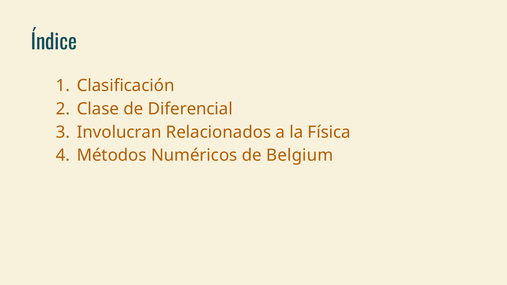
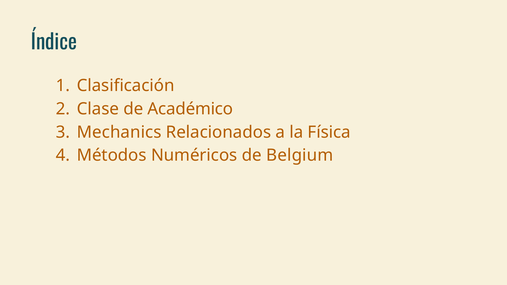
Diferencial: Diferencial -> Académico (190, 109)
Involucran: Involucran -> Mechanics (119, 132)
